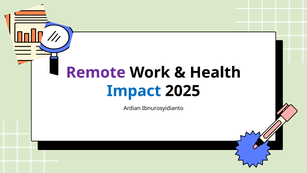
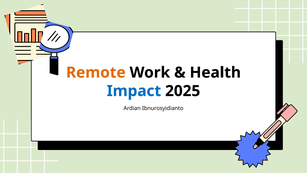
Remote colour: purple -> orange (96, 72)
